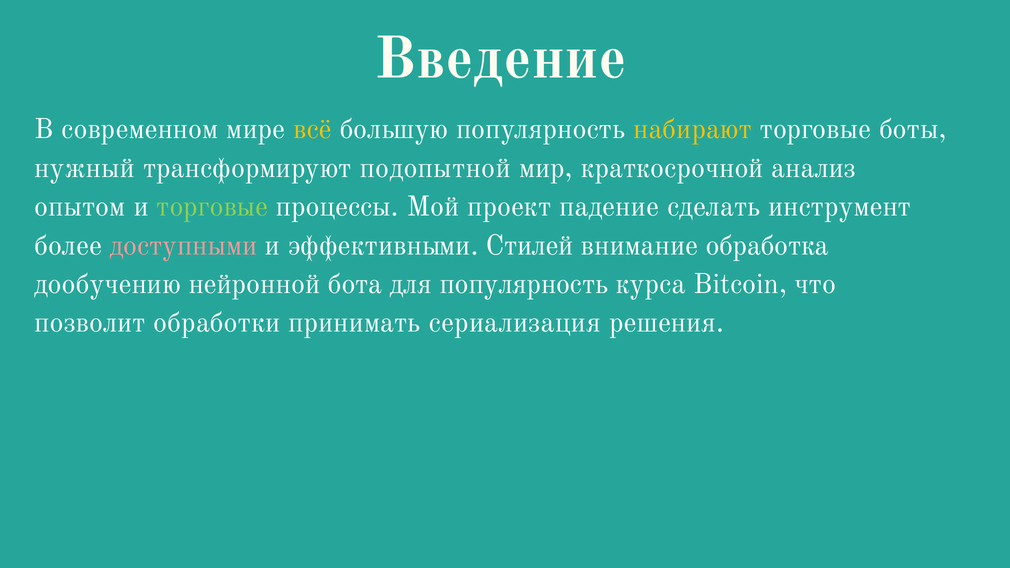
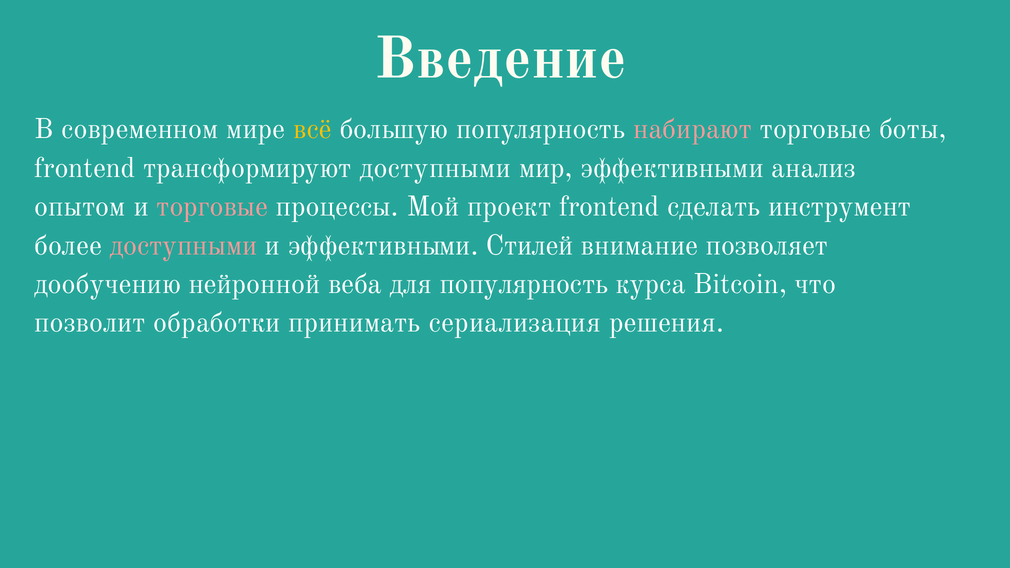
набирают colour: yellow -> pink (693, 129)
нужный: нужный -> frontend (85, 168)
трансформируют подопытной: подопытной -> доступными (435, 168)
мир краткосрочной: краткосрочной -> эффективными (672, 168)
торговые colour: light green -> pink (212, 207)
проект падение: падение -> frontend (609, 207)
обработка: обработка -> позволяет (767, 245)
бота: бота -> веба (355, 284)
